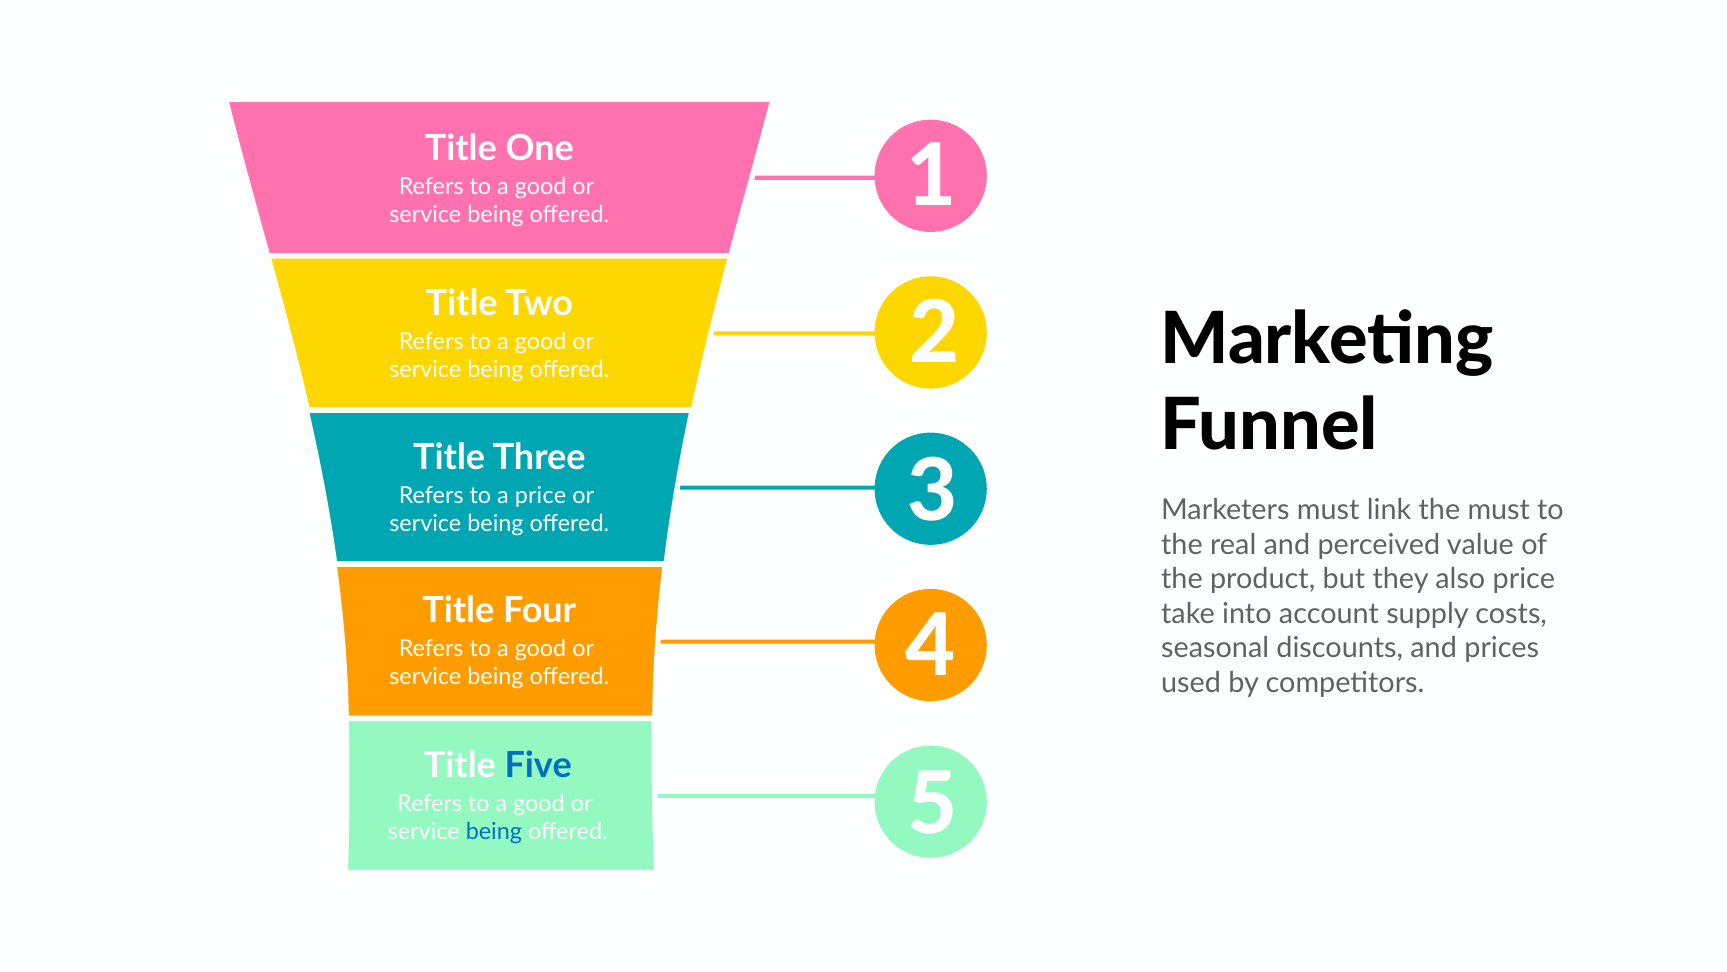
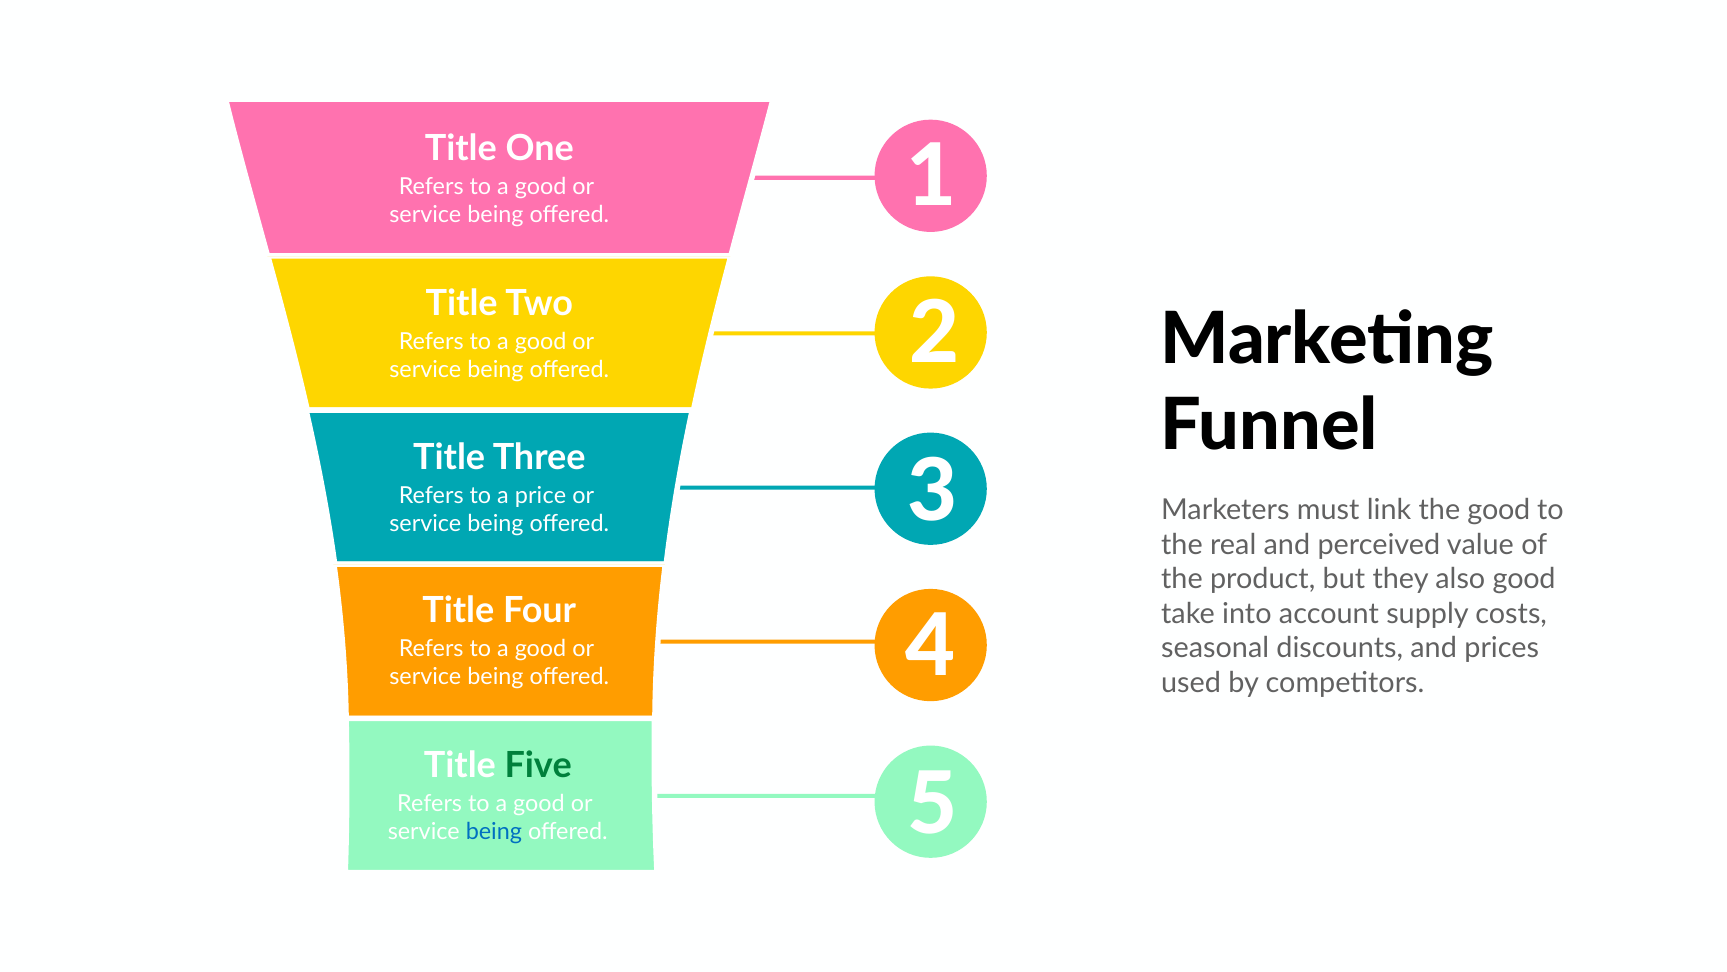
the must: must -> good (1499, 510)
also price: price -> good (1524, 579)
Five colour: blue -> green (538, 766)
